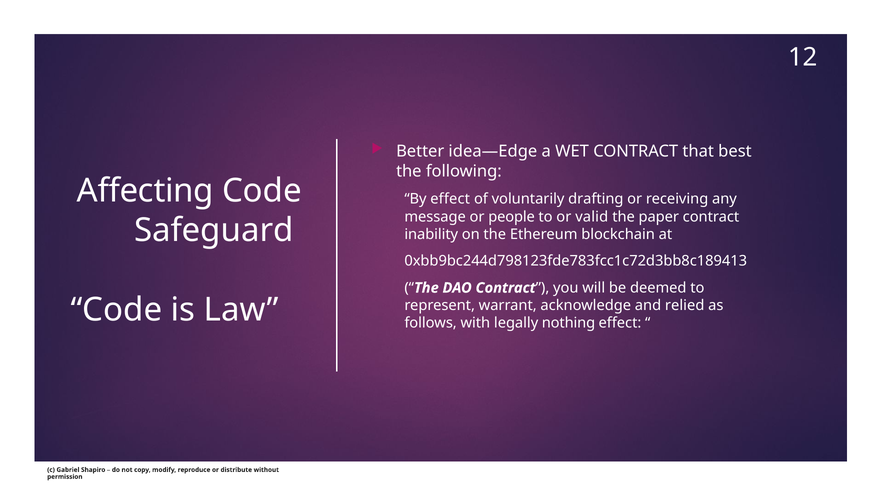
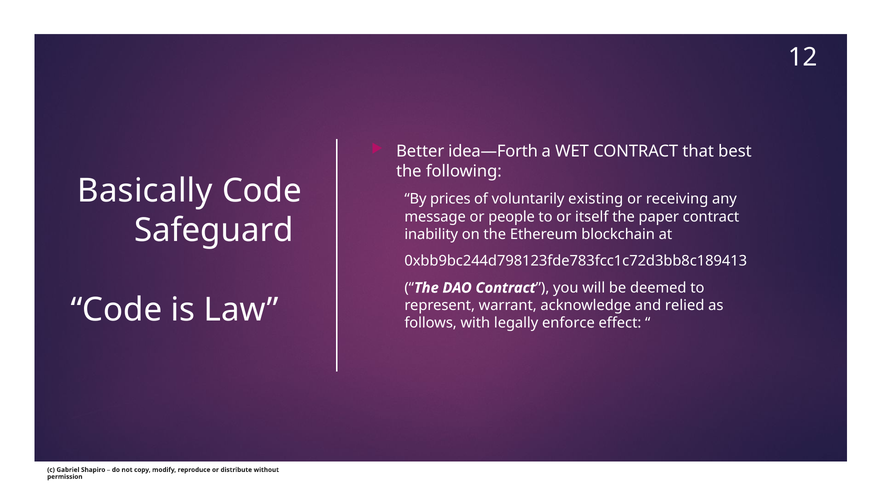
idea—Edge: idea—Edge -> idea—Forth (493, 152)
Affecting: Affecting -> Basically (145, 191)
By effect: effect -> prices (450, 199)
drafting: drafting -> existing (596, 199)
valid: valid -> itself (592, 217)
nothing: nothing -> enforce (568, 323)
